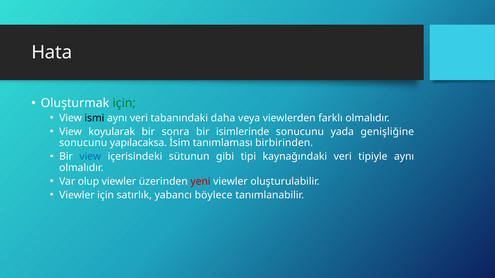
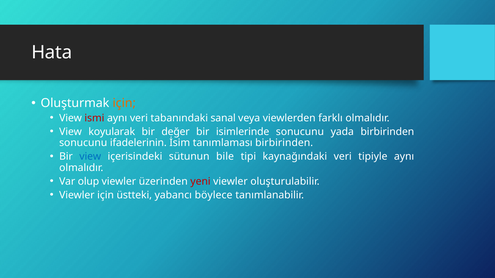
için colour: green -> orange (124, 103)
ismi colour: black -> red (94, 118)
daha: daha -> sanal (223, 118)
sonra: sonra -> değer (176, 132)
yada genişliğine: genişliğine -> birbirinden (387, 132)
yapılacaksa: yapılacaksa -> ifadelerinin (138, 143)
gibi: gibi -> bile (225, 157)
satırlık: satırlık -> üstteki (134, 195)
